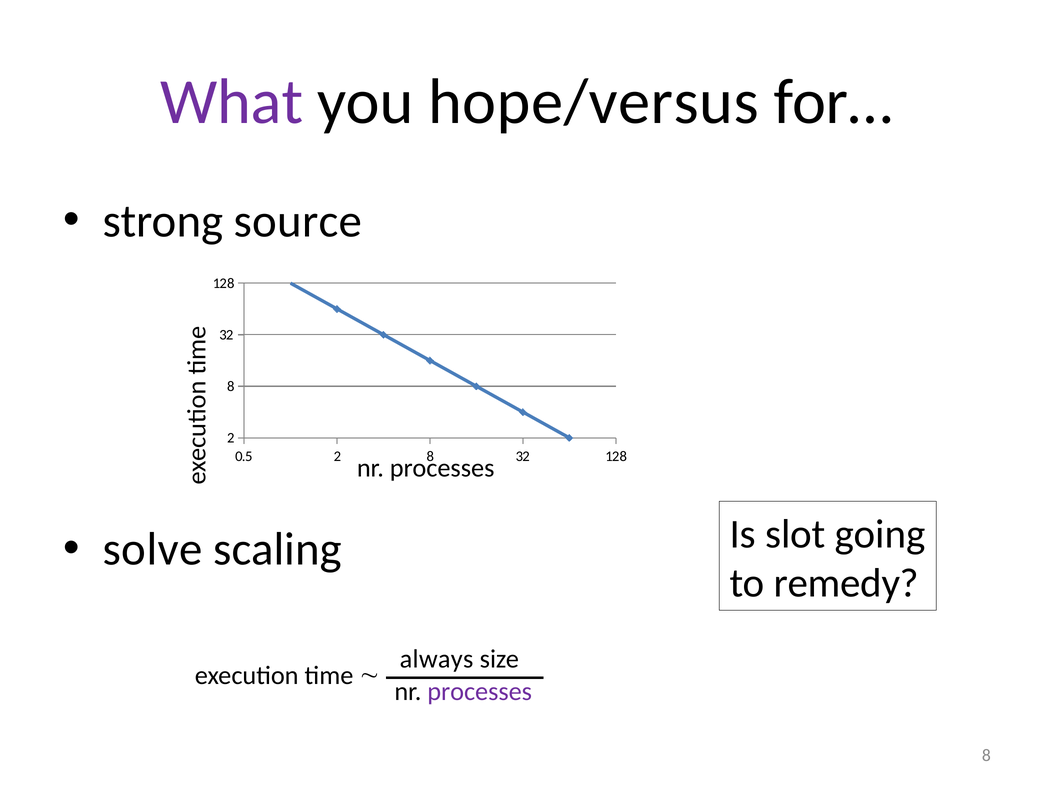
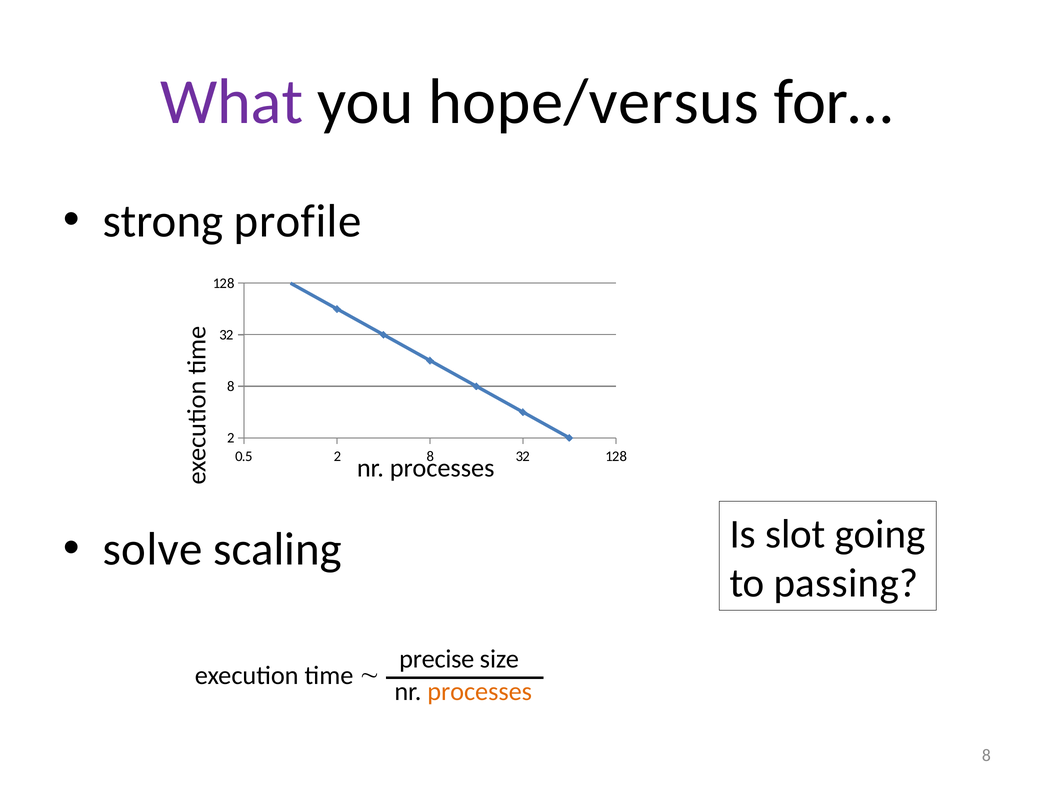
source: source -> profile (298, 221)
remedy: remedy -> passing (846, 583)
always: always -> precise (437, 659)
processes colour: purple -> orange (480, 691)
